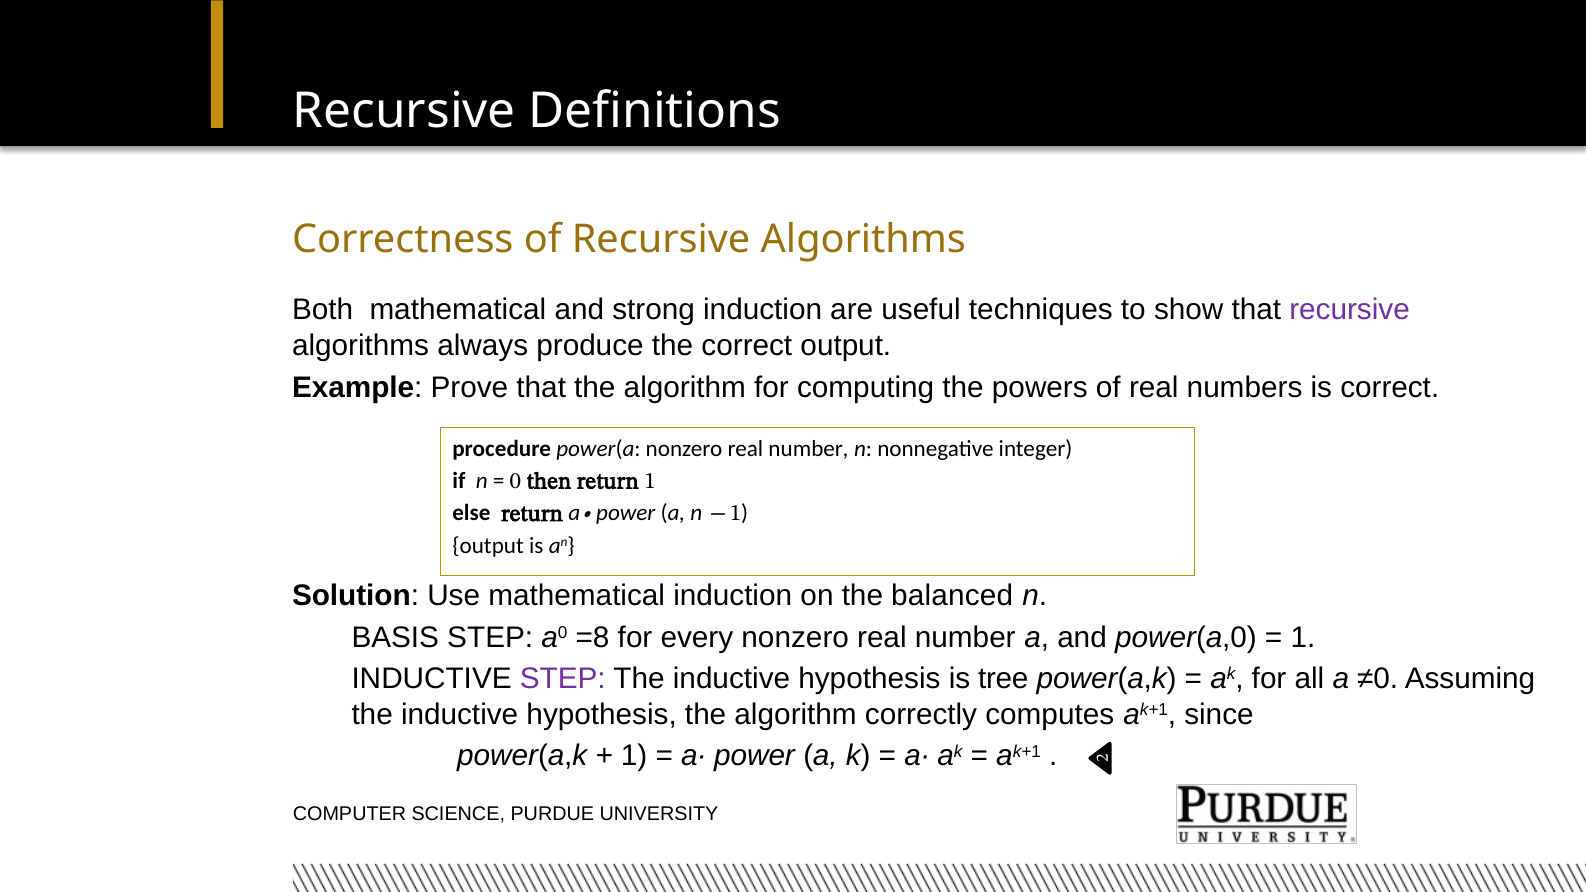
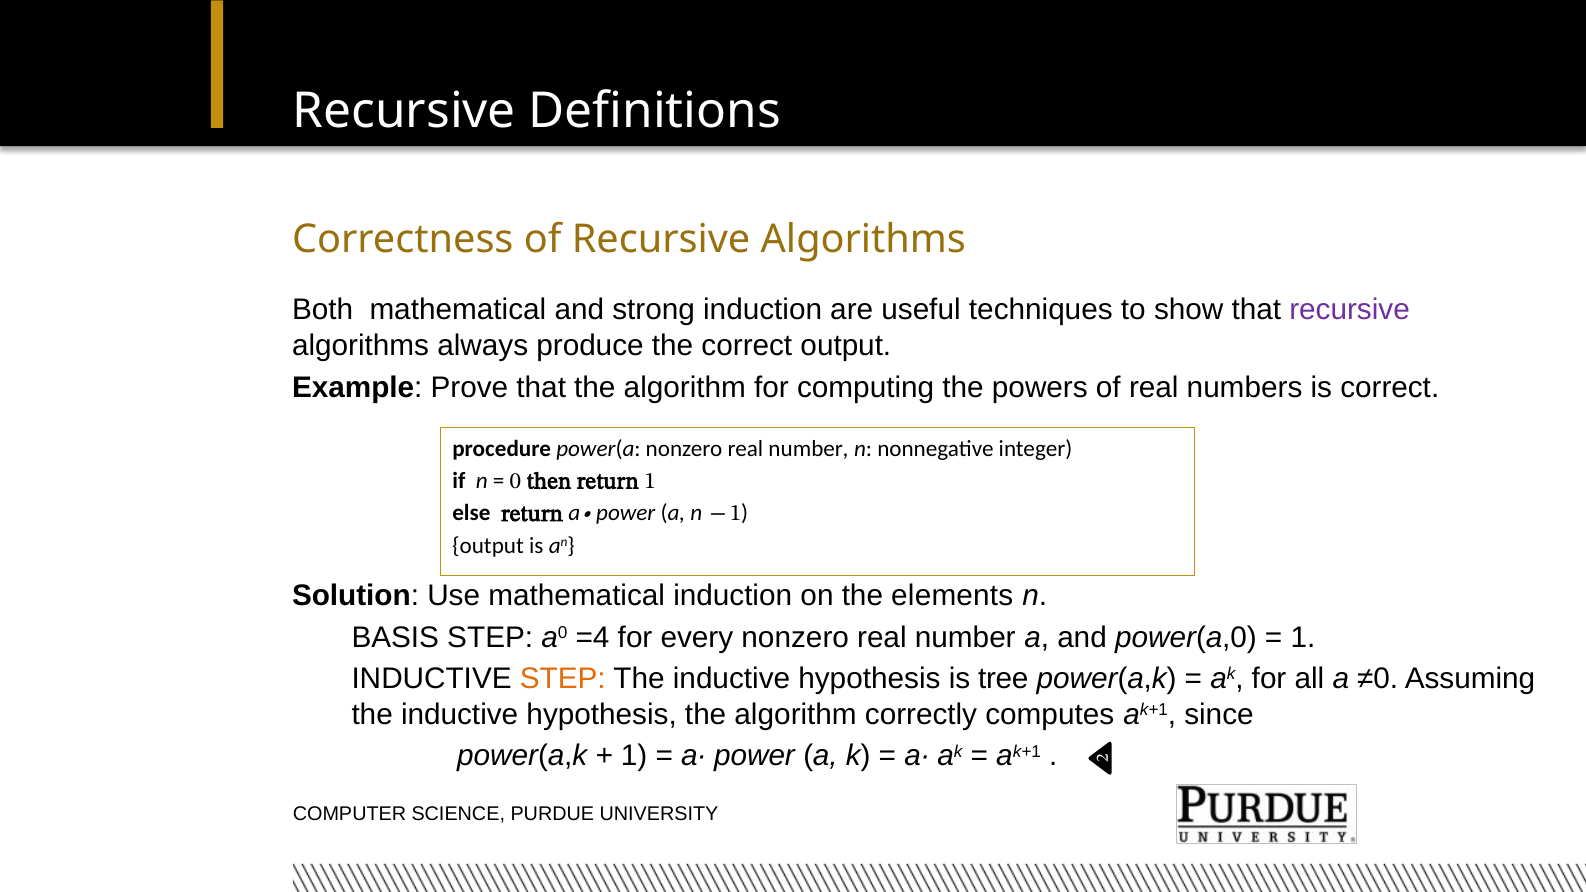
balanced: balanced -> elements (952, 596)
=8: =8 -> =4 (593, 637)
STEP colour: purple -> orange (563, 679)
